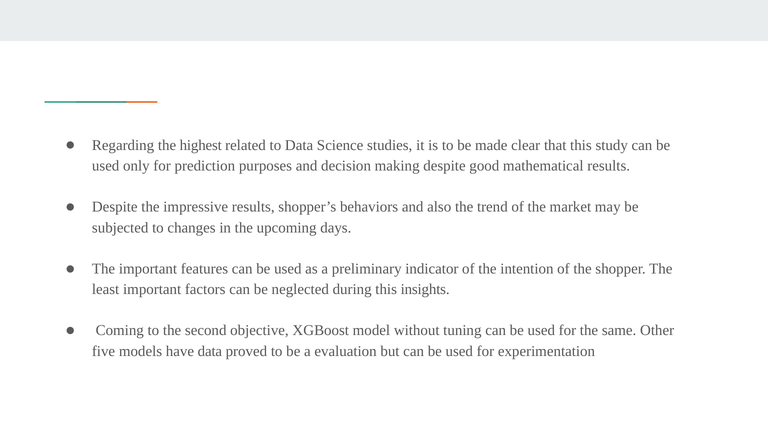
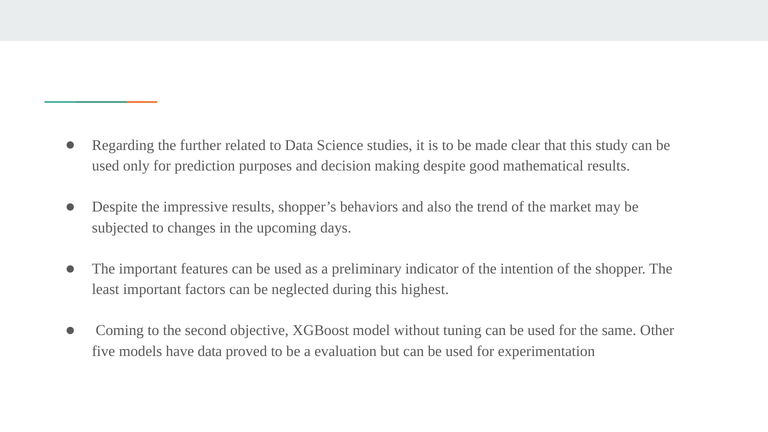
highest: highest -> further (201, 145)
insights: insights -> highest (425, 289)
